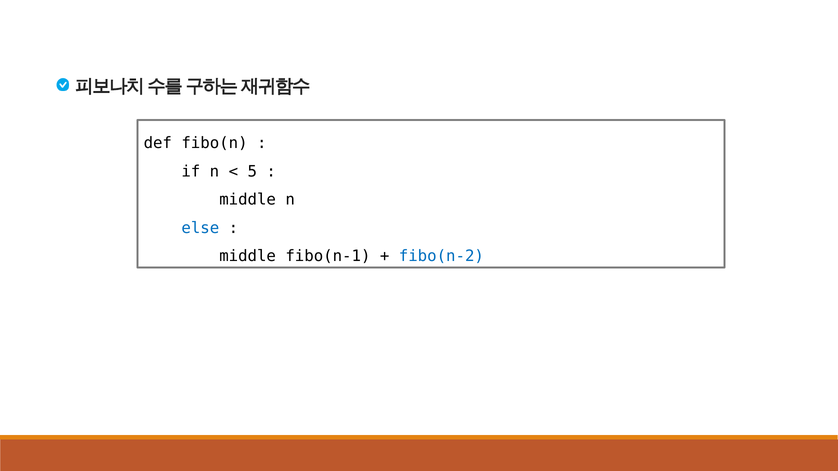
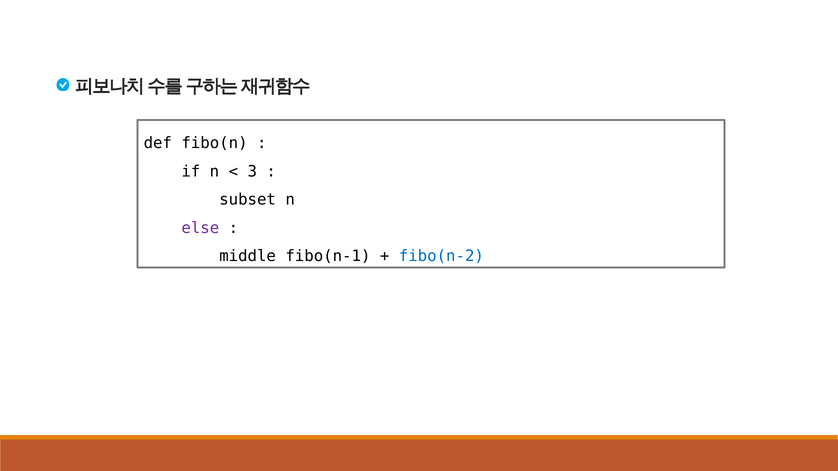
5: 5 -> 3 (252, 171)
middle: middle -> subset (248, 200)
else colour: blue -> purple (200, 228)
